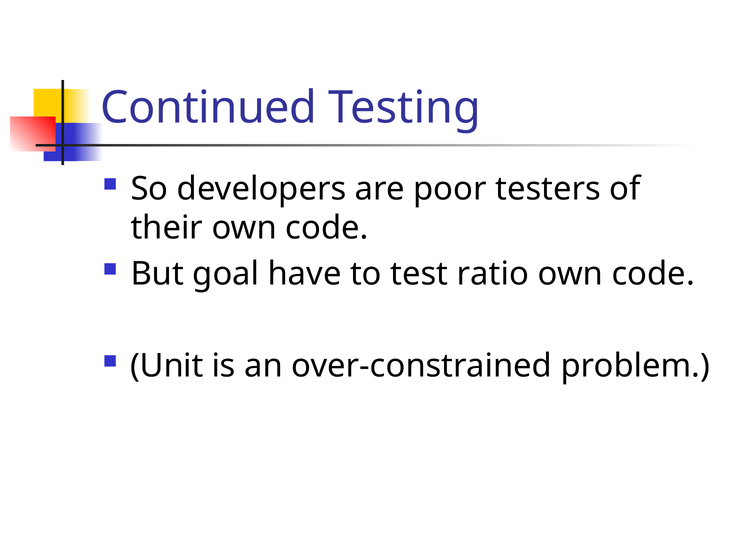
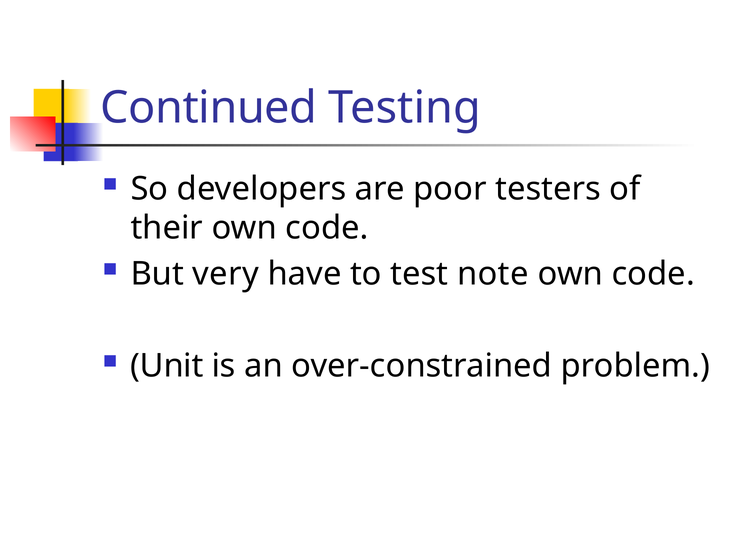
goal: goal -> very (226, 274)
ratio: ratio -> note (493, 274)
